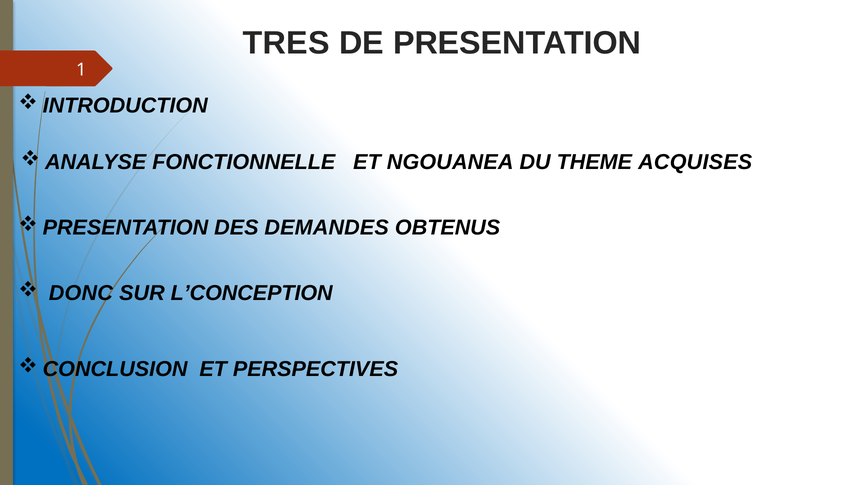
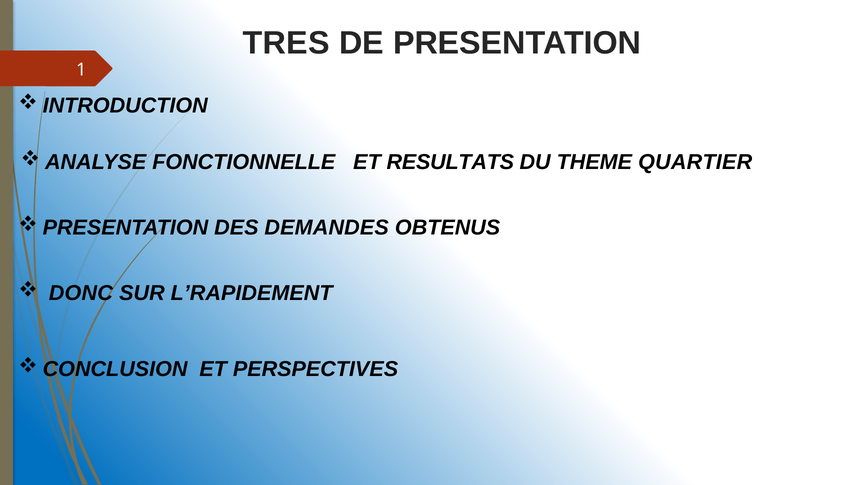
NGOUANEA: NGOUANEA -> RESULTATS (450, 162)
ACQUISES: ACQUISES -> QUARTIER (695, 162)
L’CONCEPTION: L’CONCEPTION -> L’RAPIDEMENT (252, 293)
